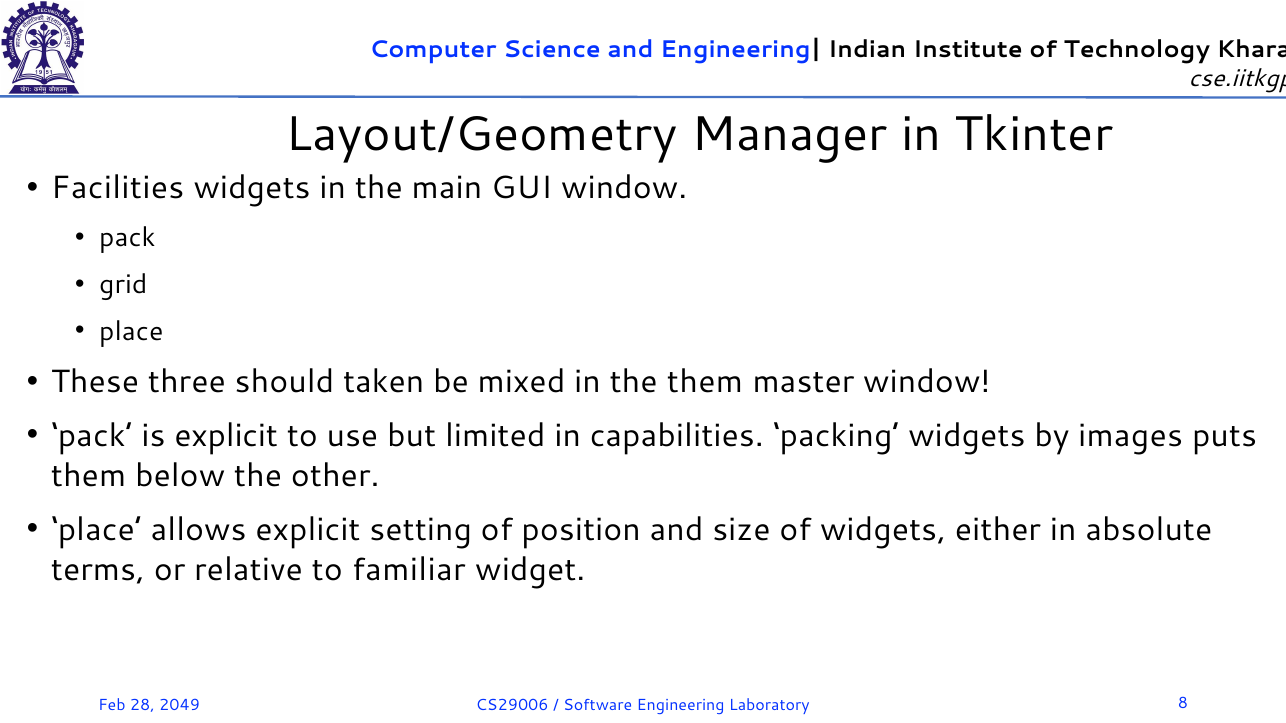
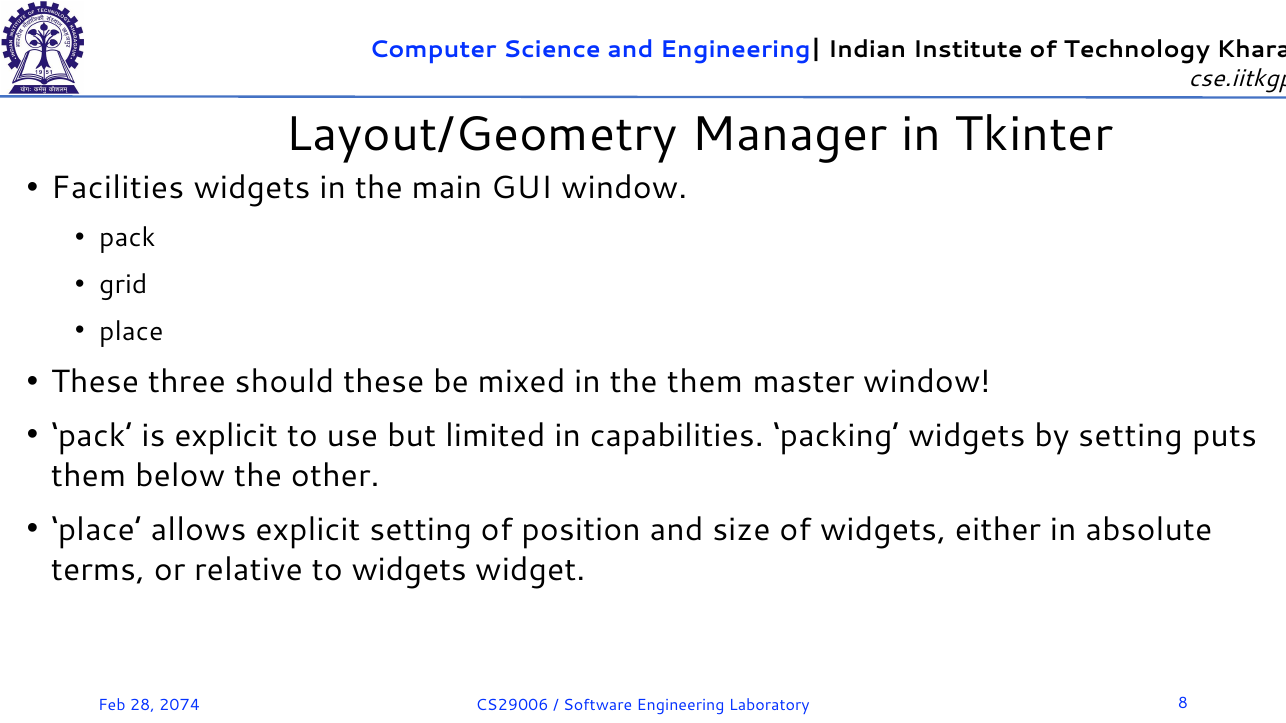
should taken: taken -> these (384, 382)
by images: images -> setting (1131, 436)
to familiar: familiar -> widgets (409, 570)
2049: 2049 -> 2074 (180, 705)
